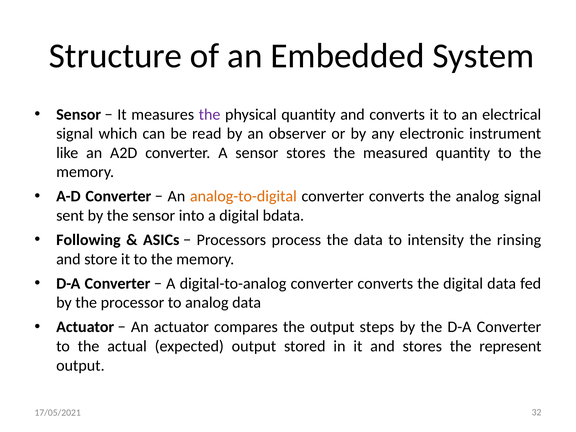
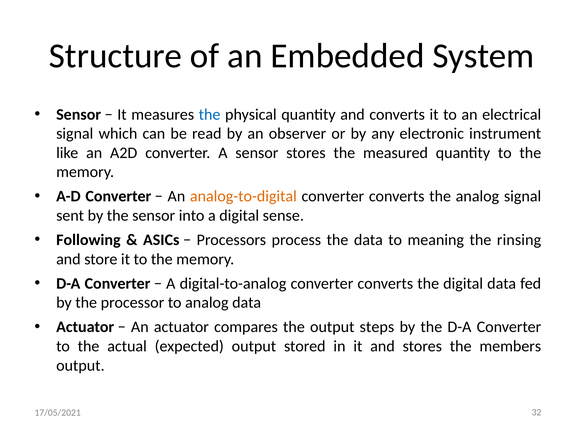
the colour: purple -> blue (210, 114)
bdata: bdata -> sense (283, 216)
intensity: intensity -> meaning (436, 240)
represent: represent -> members (510, 346)
